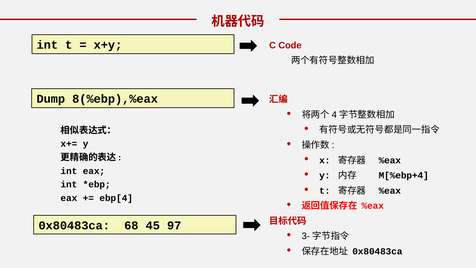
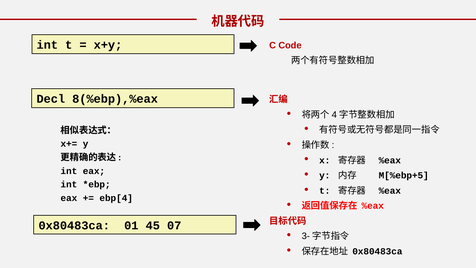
Dump: Dump -> Decl (51, 99)
M[%ebp+4: M[%ebp+4 -> M[%ebp+5 (404, 175)
68: 68 -> 01 (131, 225)
97: 97 -> 07 (174, 225)
